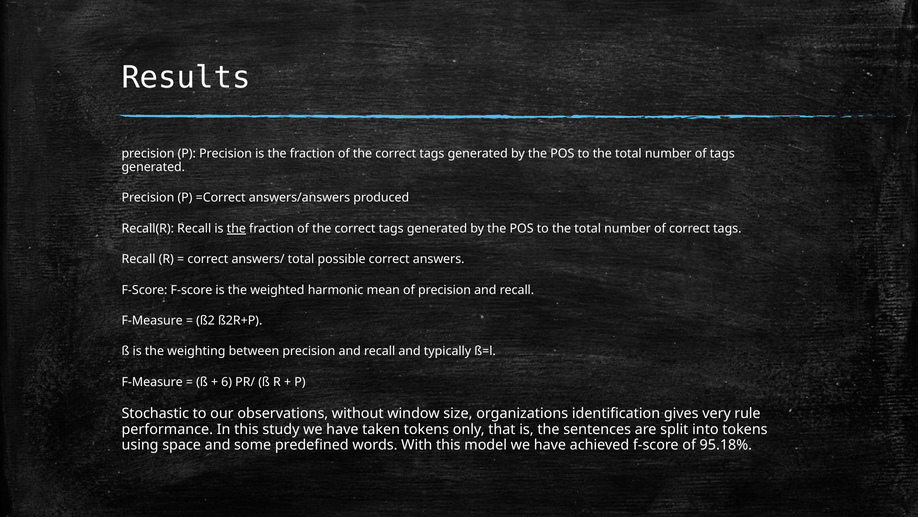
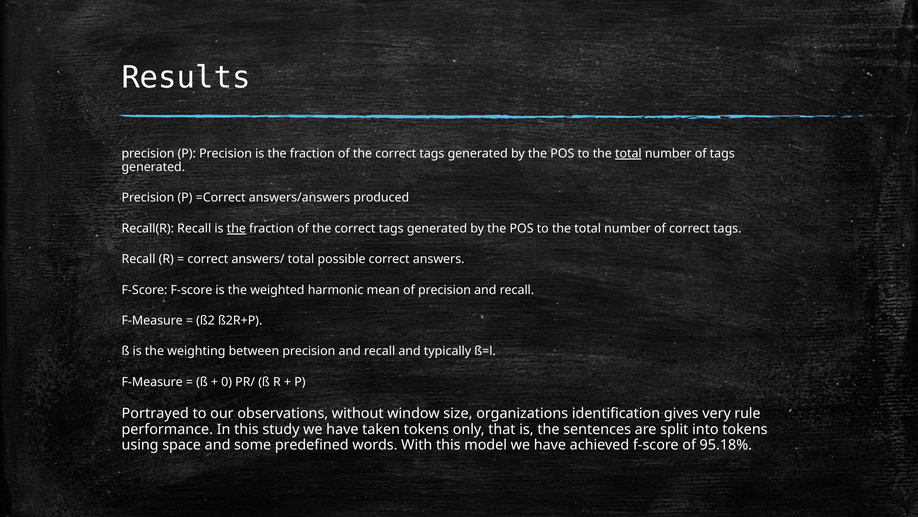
total underline: none -> present (628, 154)
6: 6 -> 0 (227, 382)
Stochastic: Stochastic -> Portrayed (155, 413)
